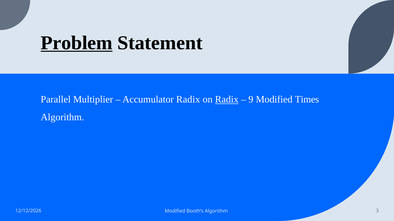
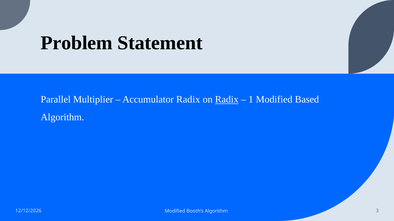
Problem underline: present -> none (77, 43)
9: 9 -> 1 (251, 100)
Times: Times -> Based (307, 100)
